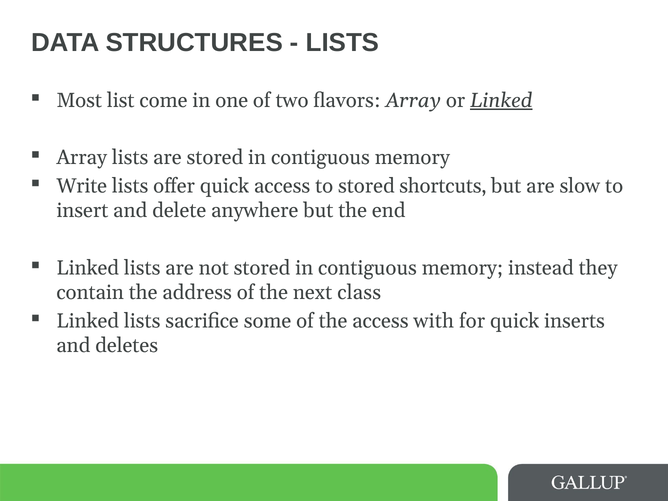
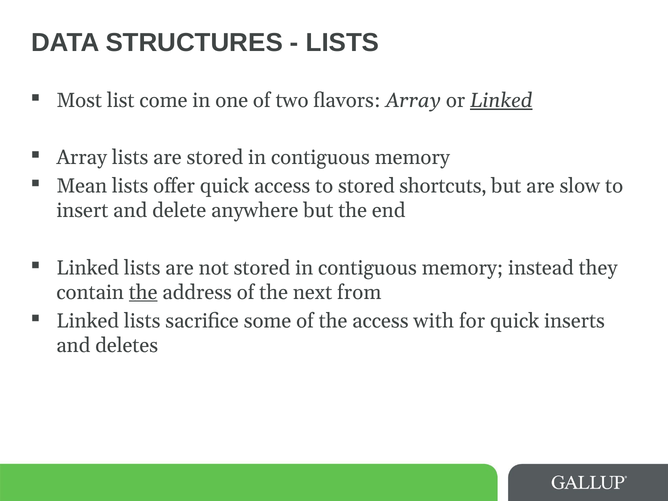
Write: Write -> Mean (82, 186)
the underline: none -> present (143, 292)
class: class -> from (359, 292)
